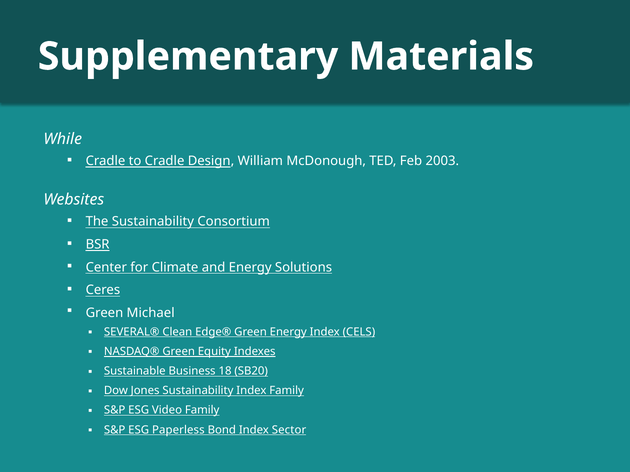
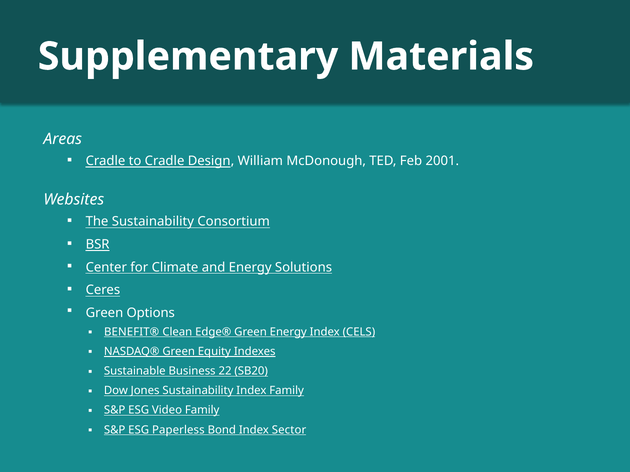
While: While -> Areas (63, 139)
2003: 2003 -> 2001 (442, 161)
Michael: Michael -> Options (151, 313)
SEVERAL®: SEVERAL® -> BENEFIT® (132, 332)
18: 18 -> 22 (225, 371)
